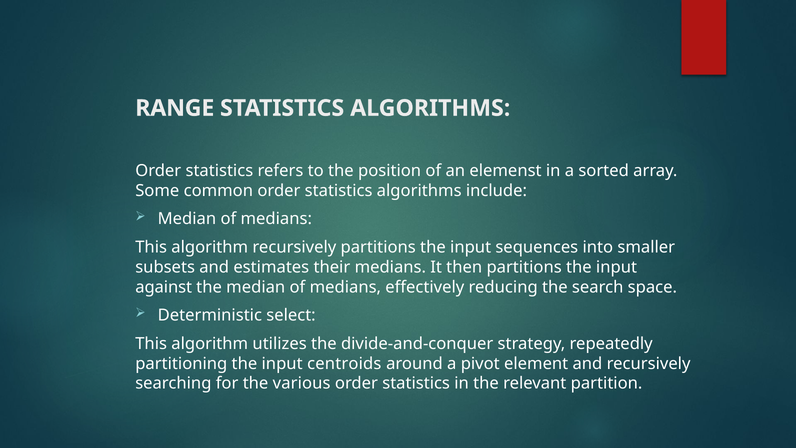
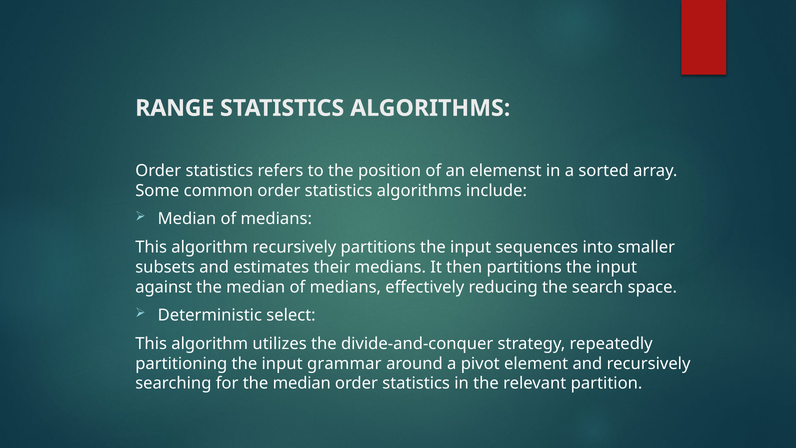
centroids: centroids -> grammar (344, 363)
for the various: various -> median (302, 383)
